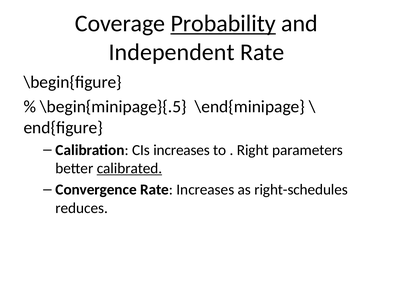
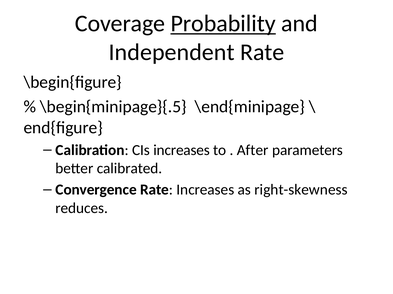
Right: Right -> After (253, 150)
calibrated underline: present -> none (129, 169)
right-schedules: right-schedules -> right-skewness (301, 190)
